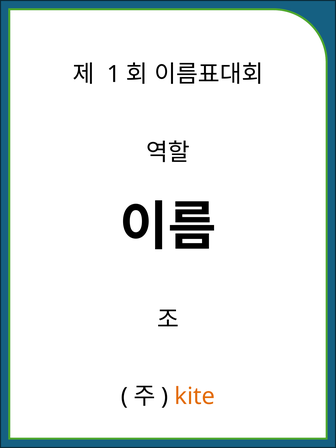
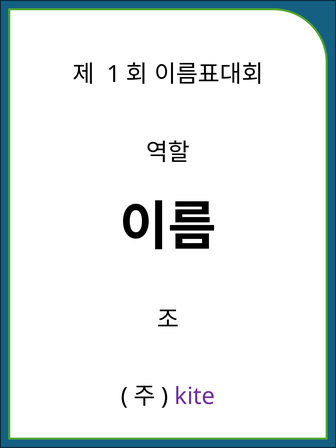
kite colour: orange -> purple (195, 396)
